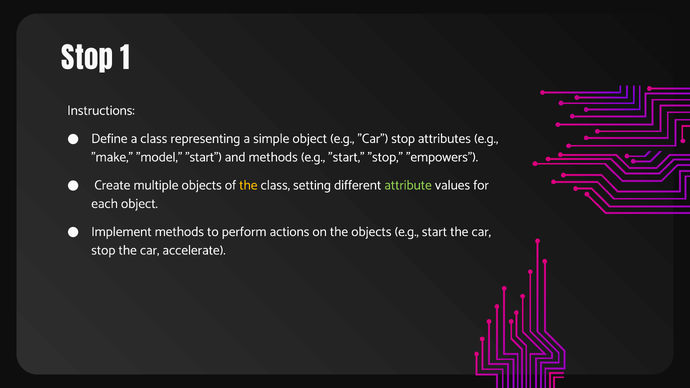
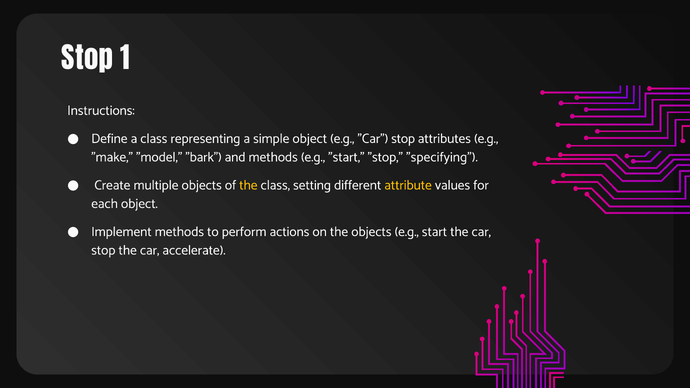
model start: start -> bark (203, 157)
empowers: empowers -> specifying (442, 157)
attribute colour: light green -> yellow (408, 185)
